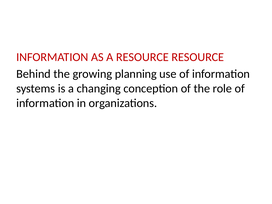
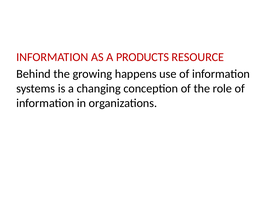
A RESOURCE: RESOURCE -> PRODUCTS (143, 57)
planning: planning -> happens (136, 74)
